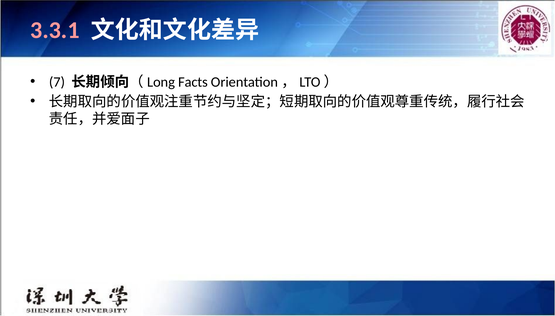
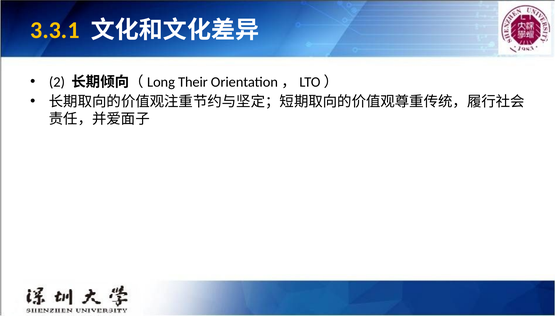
3.3.1 colour: pink -> yellow (55, 30)
7: 7 -> 2 (57, 82)
Facts: Facts -> Their (193, 82)
